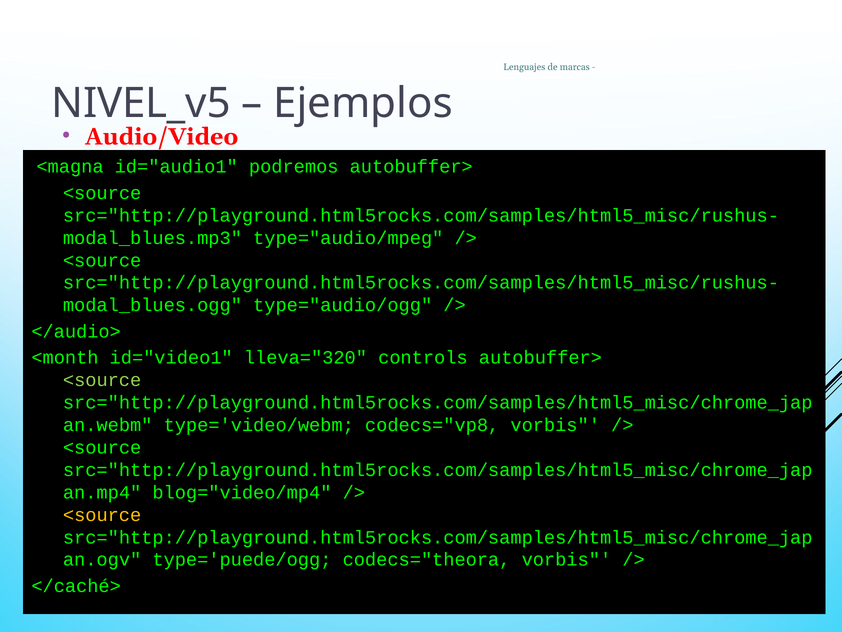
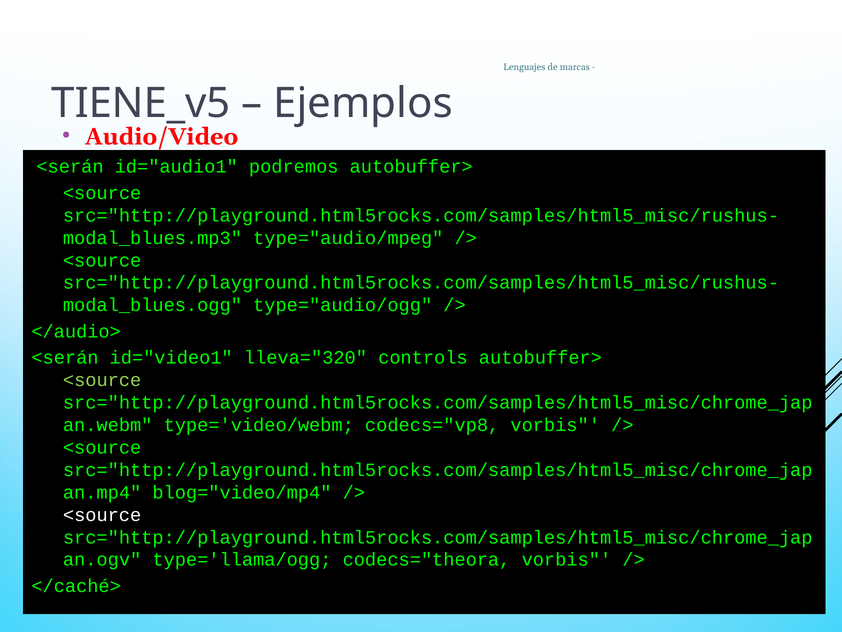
NIVEL_v5: NIVEL_v5 -> TIENE_v5 (141, 103)
<magna: <magna -> <serán (70, 167)
<month: <month -> <serán (65, 357)
<source colour: yellow -> white (102, 514)
type='puede/ogg: type='puede/ogg -> type='llama/ogg (242, 559)
